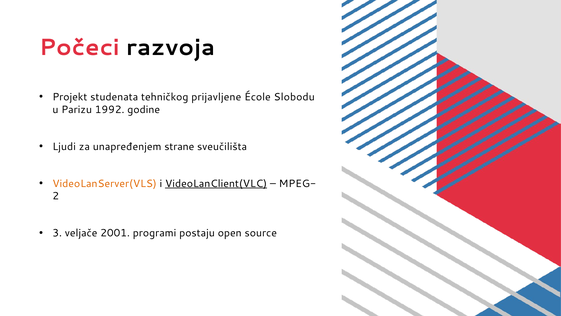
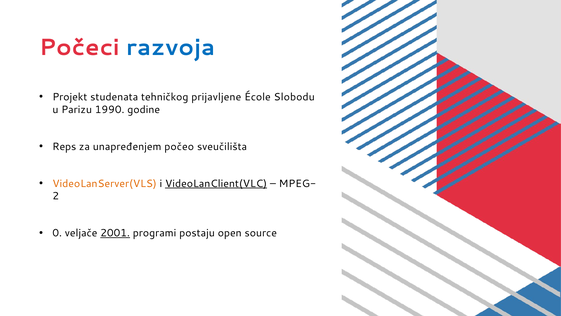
razvoja colour: black -> blue (171, 47)
1992: 1992 -> 1990 (110, 109)
Ljudi: Ljudi -> Reps (64, 146)
strane: strane -> počeo (179, 146)
3: 3 -> 0 (57, 233)
2001 underline: none -> present (115, 233)
